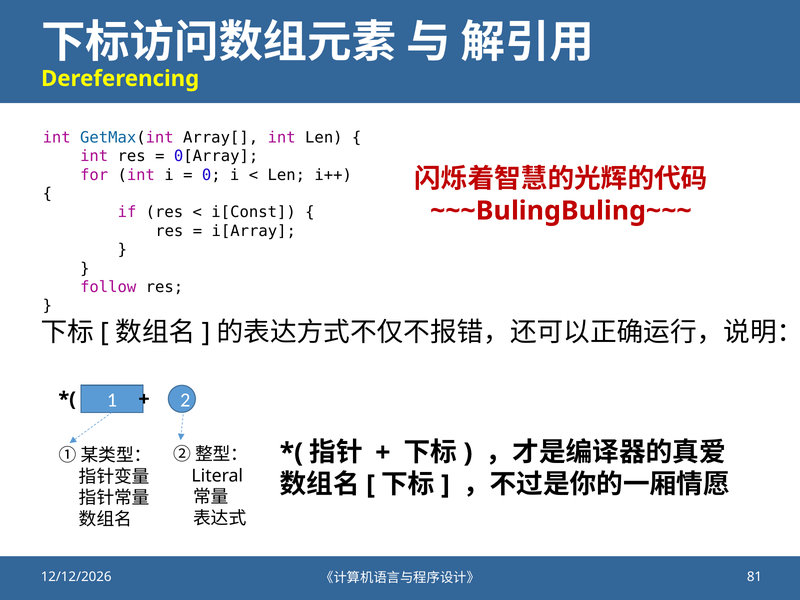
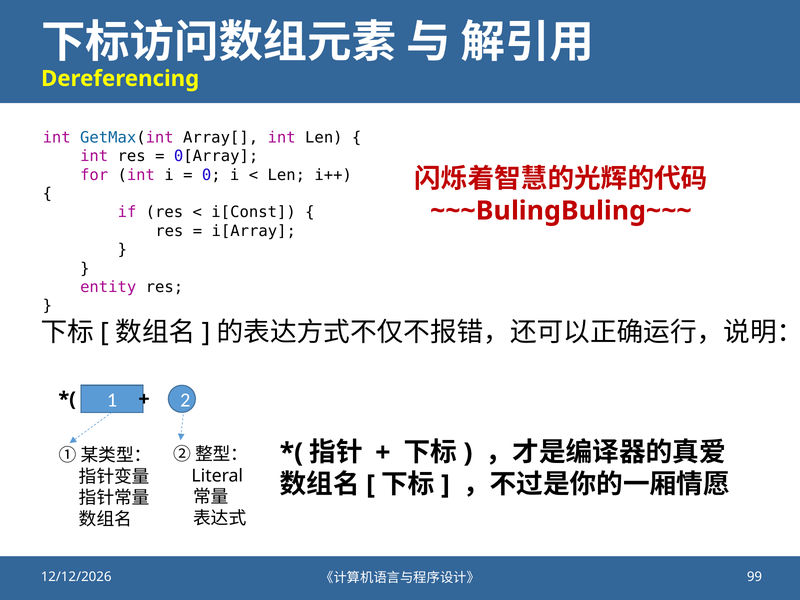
follow: follow -> entity (108, 287)
81: 81 -> 99 (755, 577)
